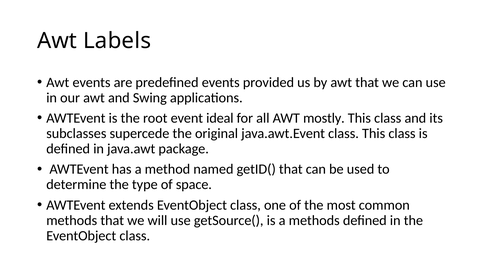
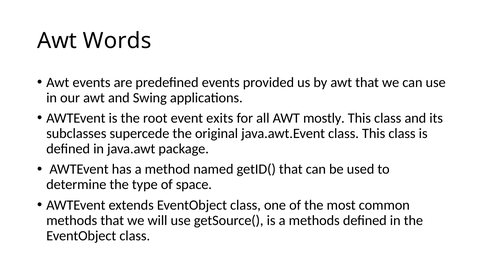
Labels: Labels -> Words (117, 41)
ideal: ideal -> exits (220, 118)
